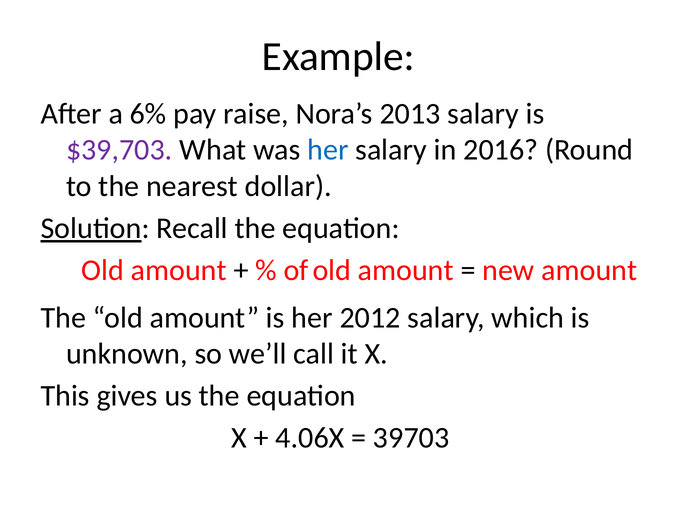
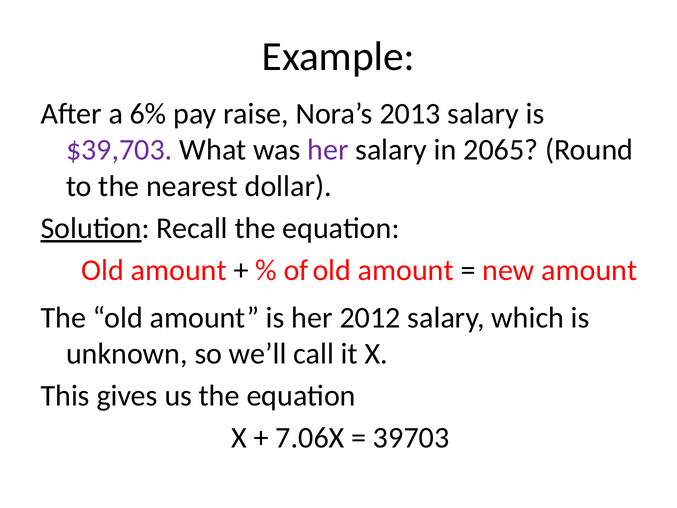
her colour: blue -> purple (328, 150)
2016: 2016 -> 2065 (501, 150)
4.06X: 4.06X -> 7.06X (310, 438)
